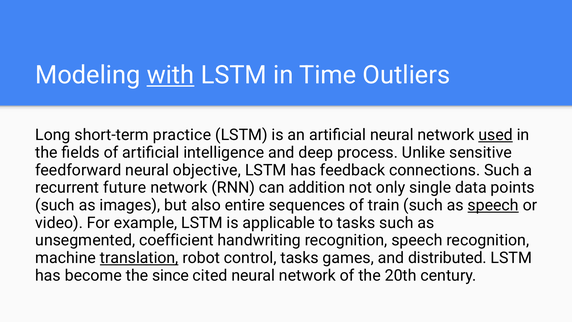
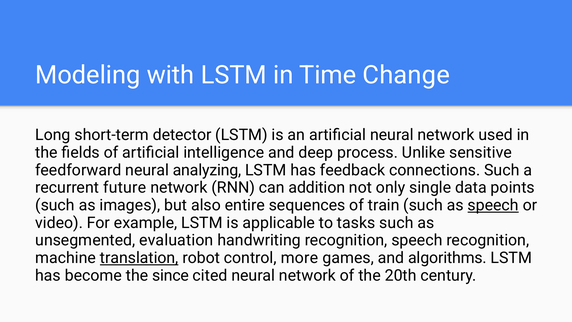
with underline: present -> none (170, 75)
Outliers: Outliers -> Change (406, 75)
practice: practice -> detector (182, 135)
used underline: present -> none (496, 135)
objective: objective -> analyzing (207, 170)
coefficient: coefficient -> evaluation (176, 240)
control tasks: tasks -> more (299, 258)
distributed: distributed -> algorithms (447, 258)
